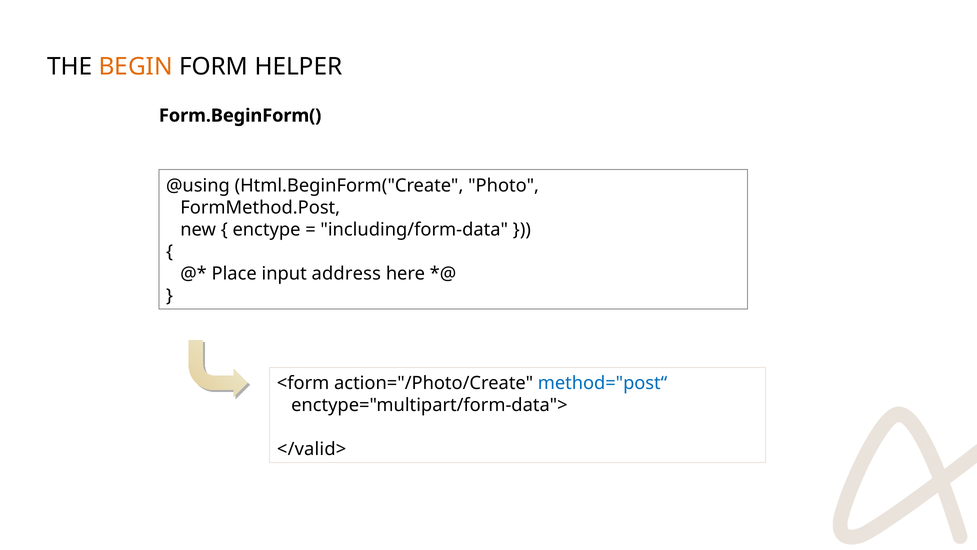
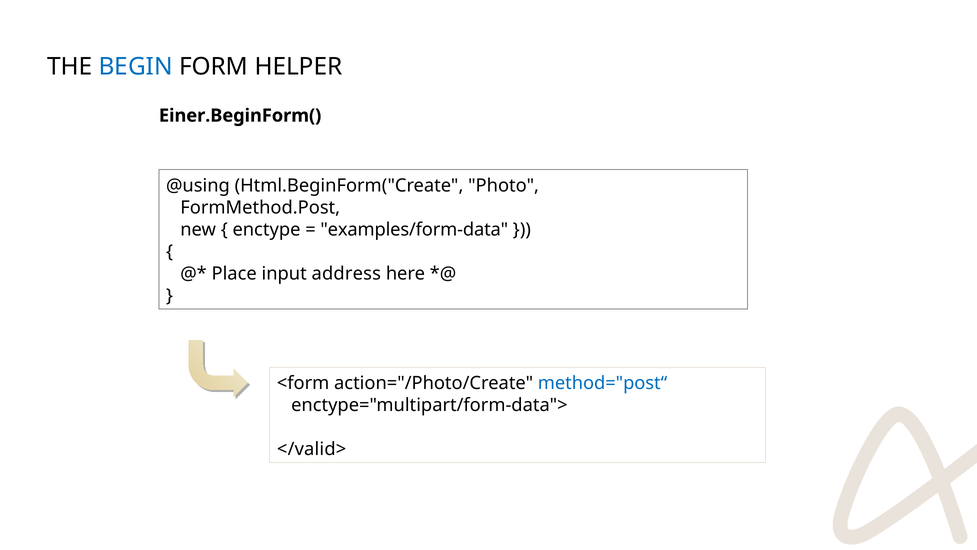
BEGIN colour: orange -> blue (136, 67)
Form.BeginForm(: Form.BeginForm( -> Einer.BeginForm( (240, 116)
including/form-data: including/form-data -> examples/form-data (414, 229)
